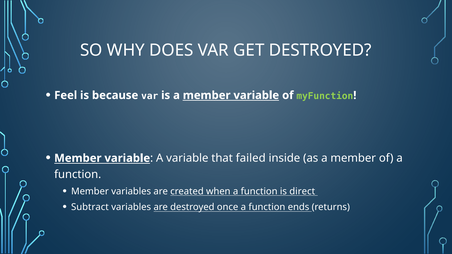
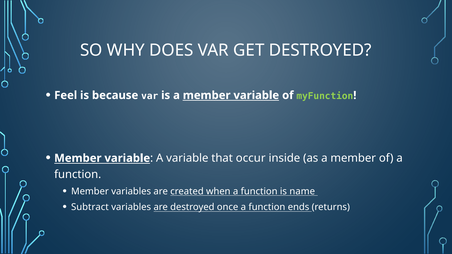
failed: failed -> occur (251, 158)
direct: direct -> name (302, 191)
